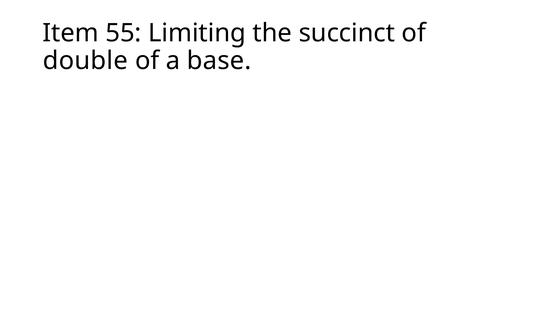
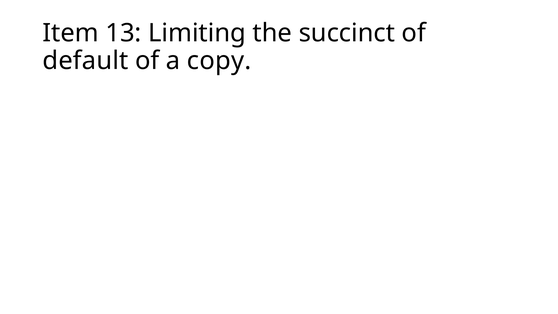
55: 55 -> 13 (123, 33)
double: double -> default (85, 61)
base: base -> copy (219, 61)
